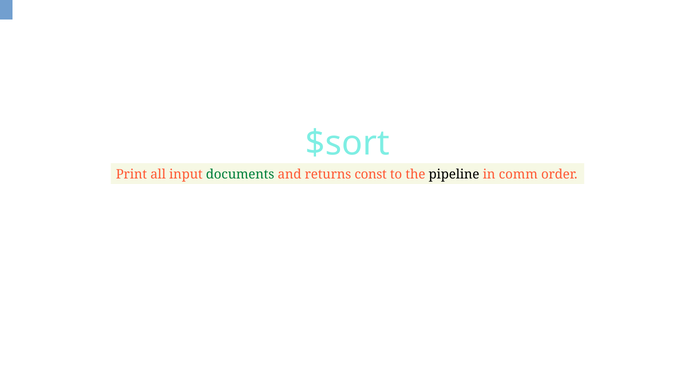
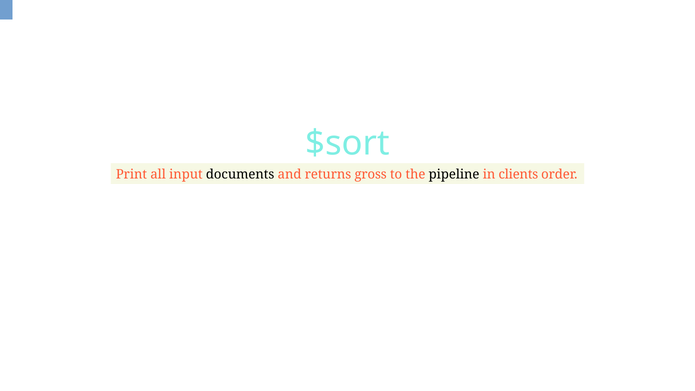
documents colour: green -> black (240, 174)
const: const -> gross (371, 174)
comm: comm -> clients (518, 174)
